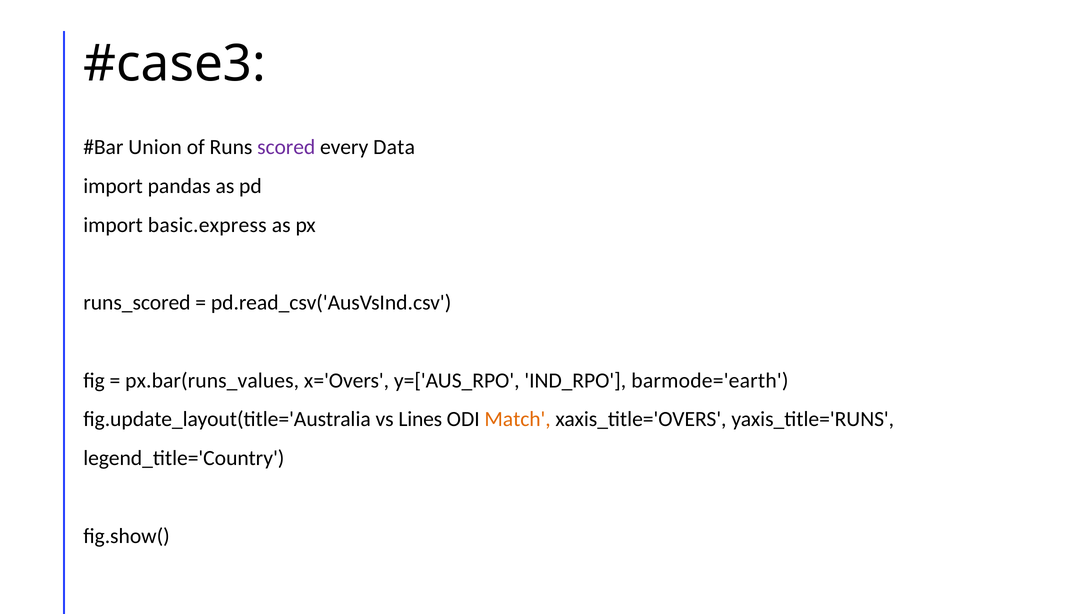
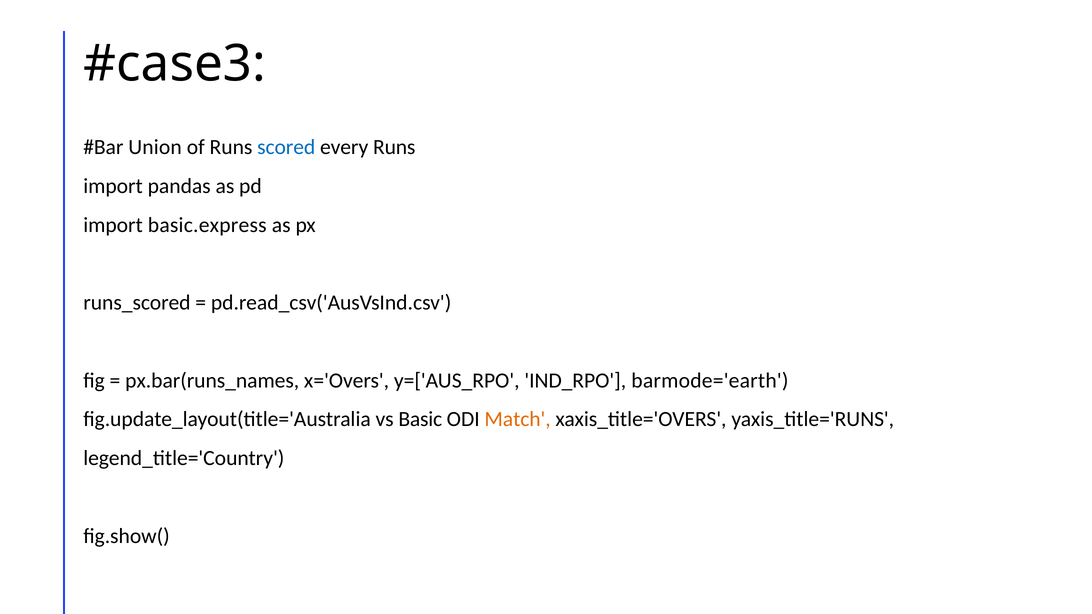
scored colour: purple -> blue (286, 147)
every Data: Data -> Runs (394, 147)
px.bar(runs_values: px.bar(runs_values -> px.bar(runs_names (212, 381)
Lines: Lines -> Basic (420, 419)
